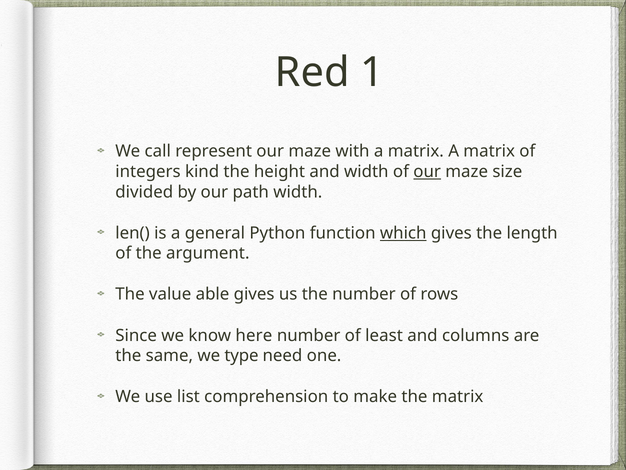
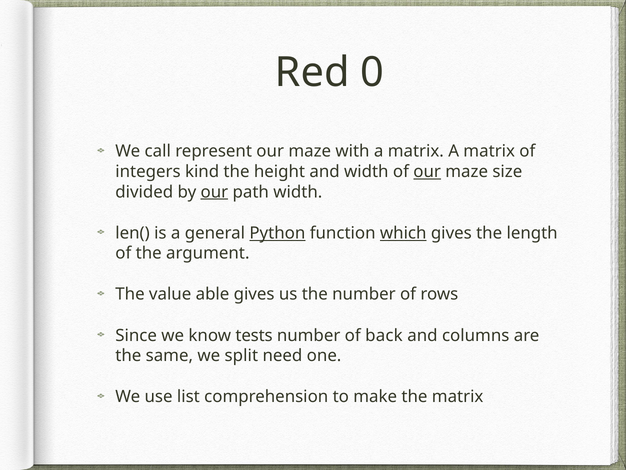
1: 1 -> 0 (372, 73)
our underline: none -> present (214, 192)
Python underline: none -> present (277, 233)
here: here -> tests (254, 335)
least: least -> back (384, 335)
type: type -> split (241, 355)
